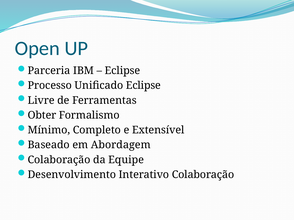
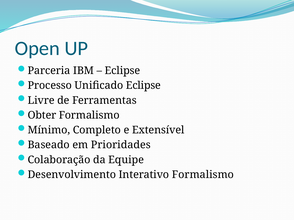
Abordagem: Abordagem -> Prioridades (121, 145)
Interativo Colaboração: Colaboração -> Formalismo (203, 175)
